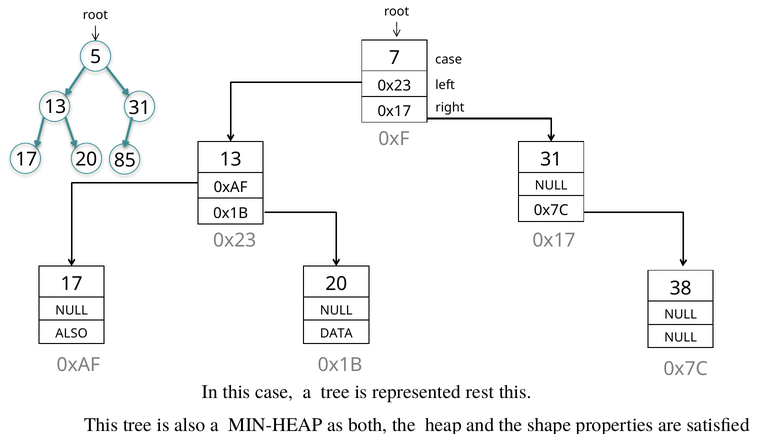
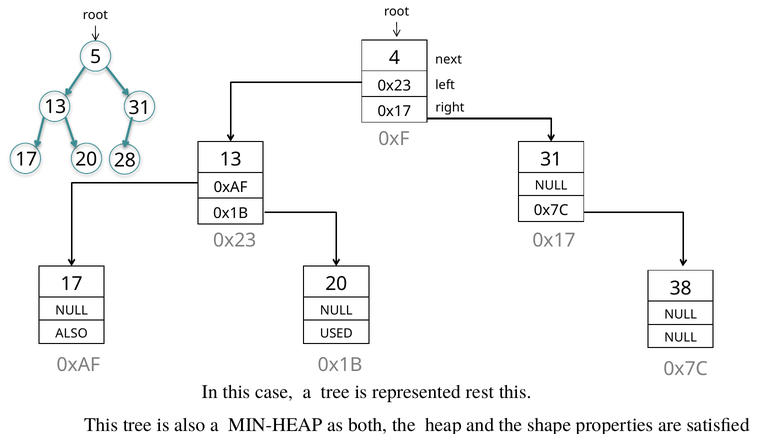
7: 7 -> 4 (394, 58)
case: case -> next (449, 59)
85: 85 -> 28 (125, 160)
DATA: DATA -> USED (336, 333)
